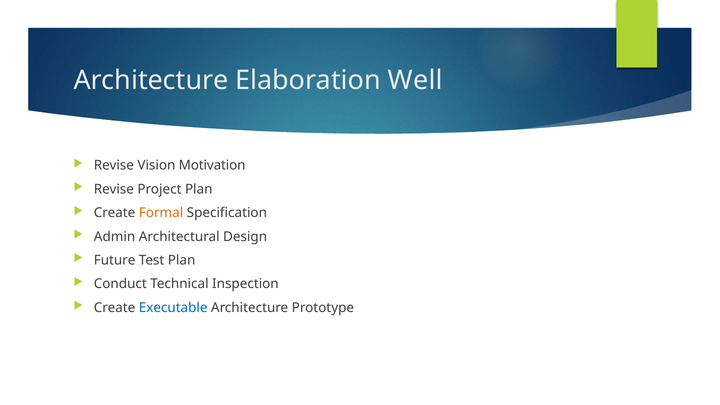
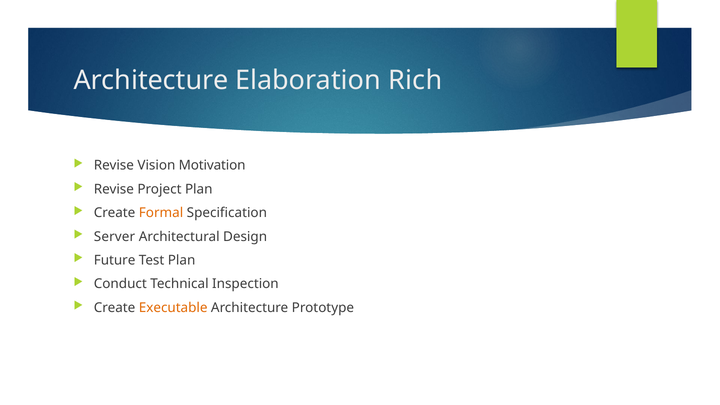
Well: Well -> Rich (415, 80)
Admin: Admin -> Server (115, 237)
Executable colour: blue -> orange (173, 308)
